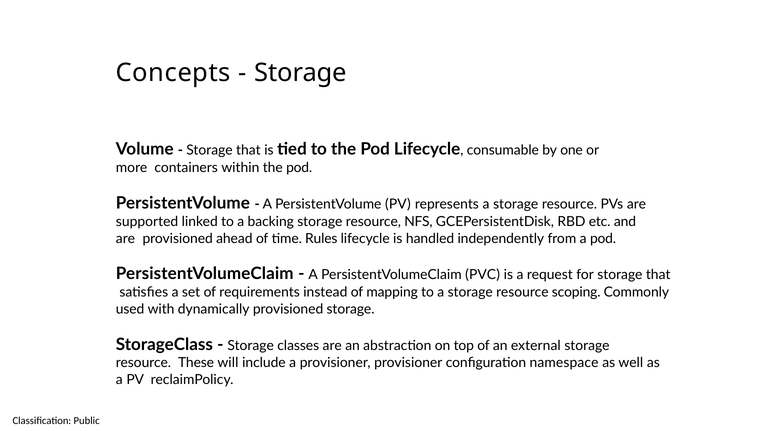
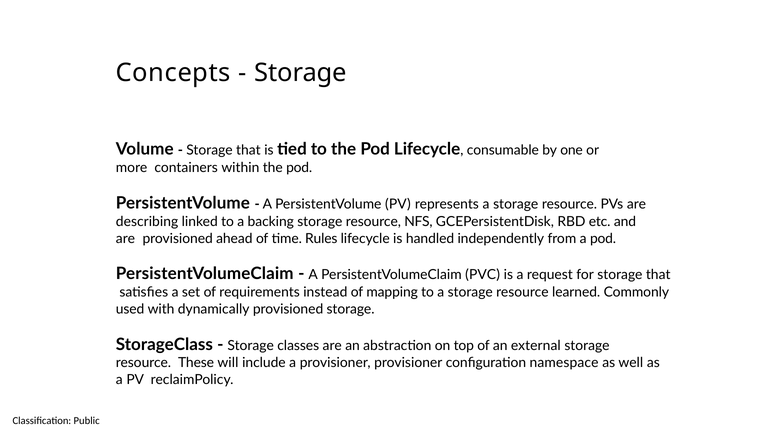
supported: supported -> describing (147, 222)
scoping: scoping -> learned (576, 292)
